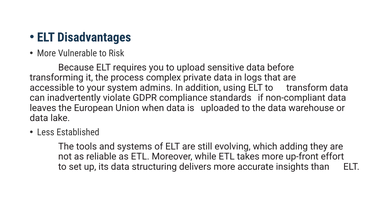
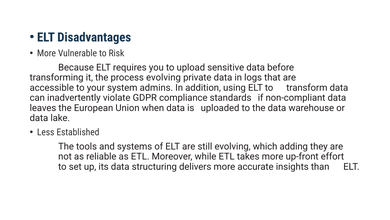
process complex: complex -> evolving (163, 77)
